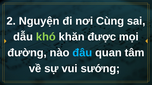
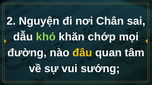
Cùng: Cùng -> Chân (110, 21)
được: được -> chớp (102, 37)
đâu colour: light blue -> yellow (82, 53)
